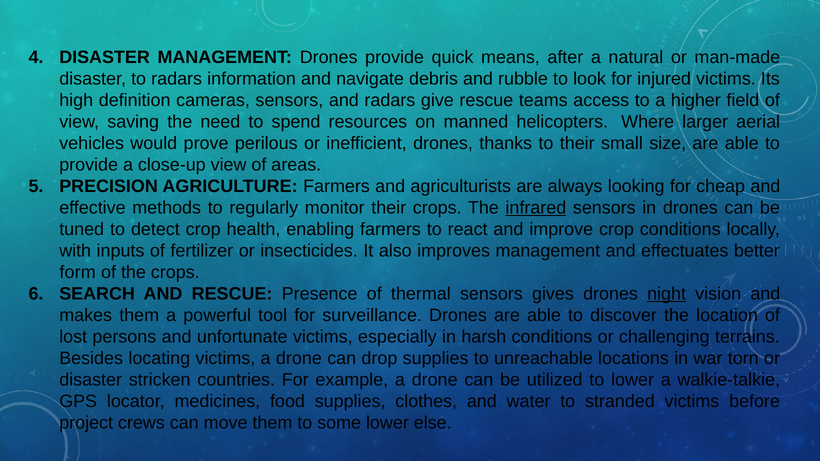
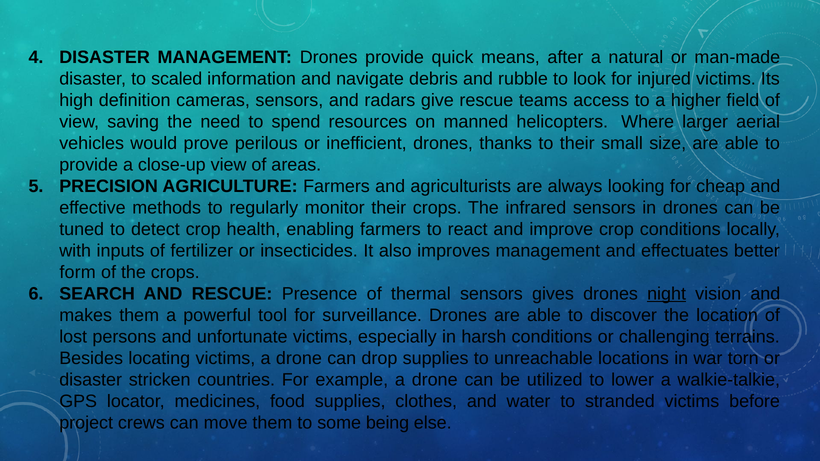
to radars: radars -> scaled (177, 79)
infrared underline: present -> none (536, 208)
some lower: lower -> being (388, 423)
